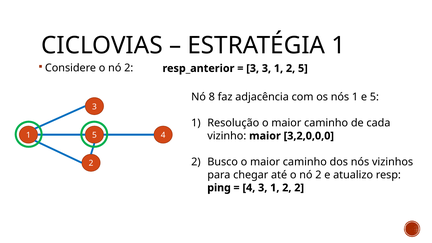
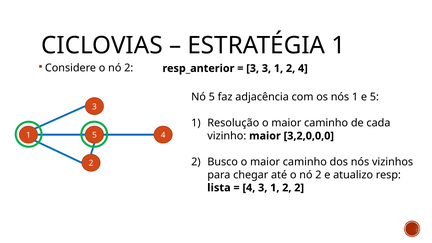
1 2 5: 5 -> 4 (303, 68)
Nó 8: 8 -> 5 (212, 97)
ping: ping -> lista (219, 188)
